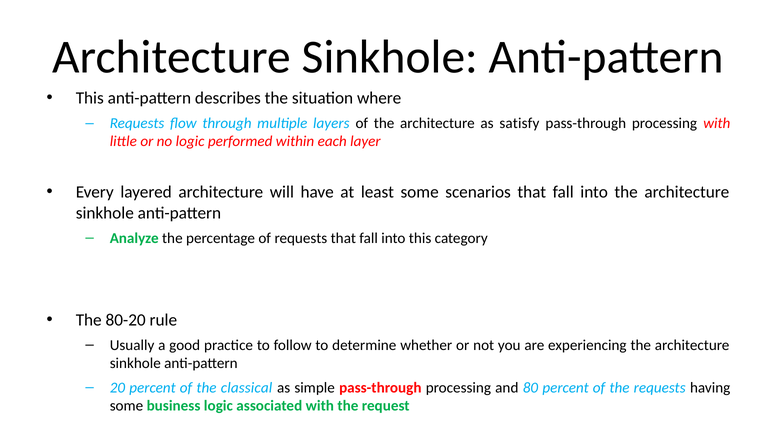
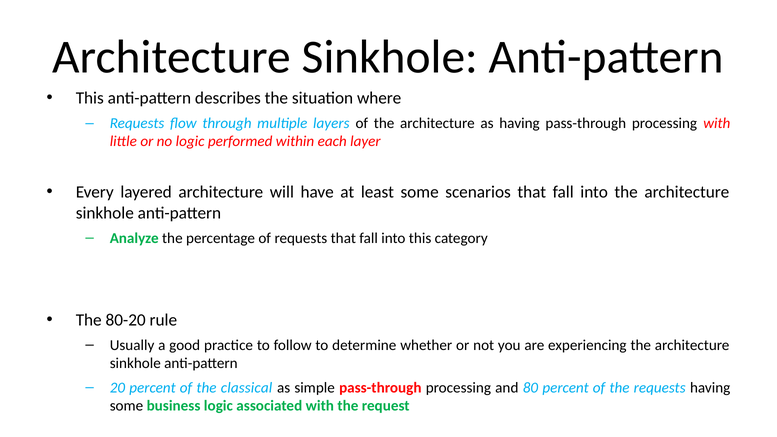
as satisfy: satisfy -> having (519, 123)
